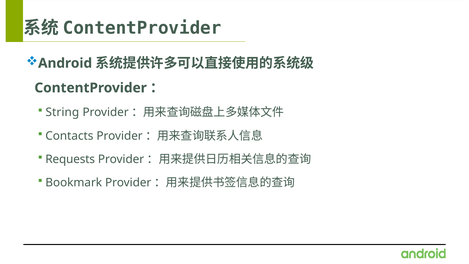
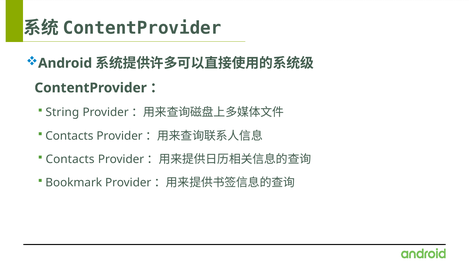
Requests: Requests -> Contacts (70, 159)
